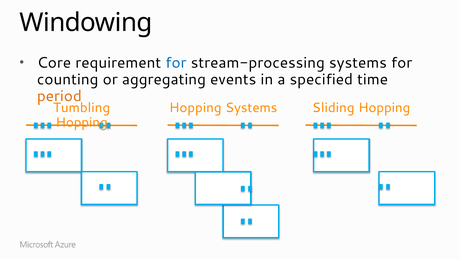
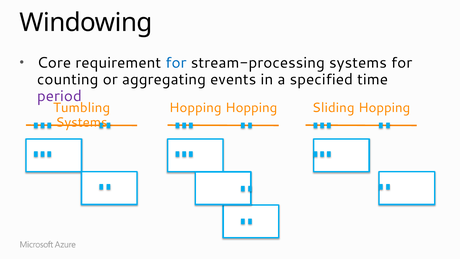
period colour: orange -> purple (59, 96)
Hopping Systems: Systems -> Hopping (251, 108)
Hopping: Hopping -> Systems (82, 122)
